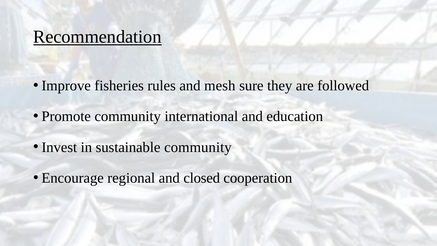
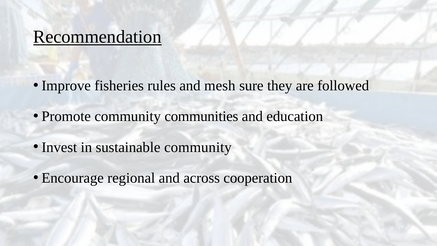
international: international -> communities (201, 116)
closed: closed -> across (202, 178)
